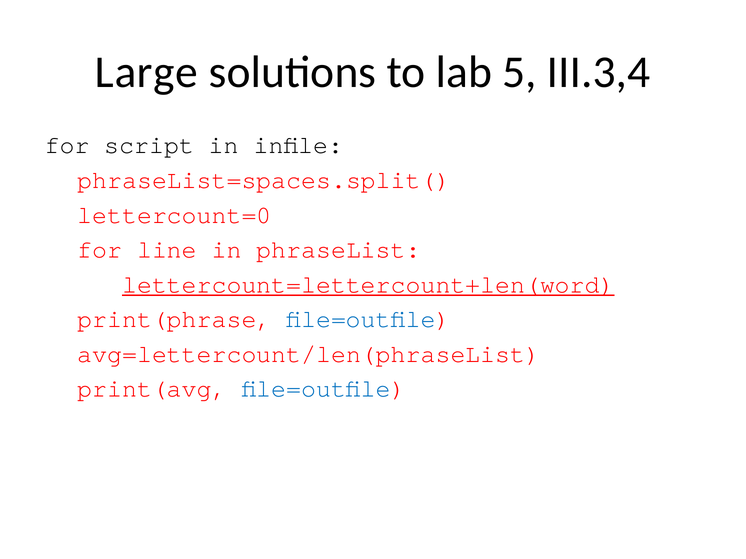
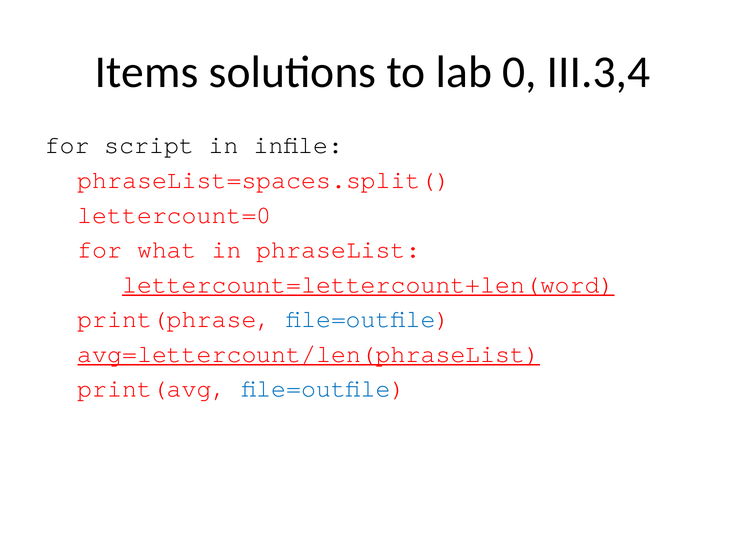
Large: Large -> Items (147, 72)
5: 5 -> 0 (519, 72)
line: line -> what (167, 250)
avg=lettercount/len(phraseList underline: none -> present (309, 354)
